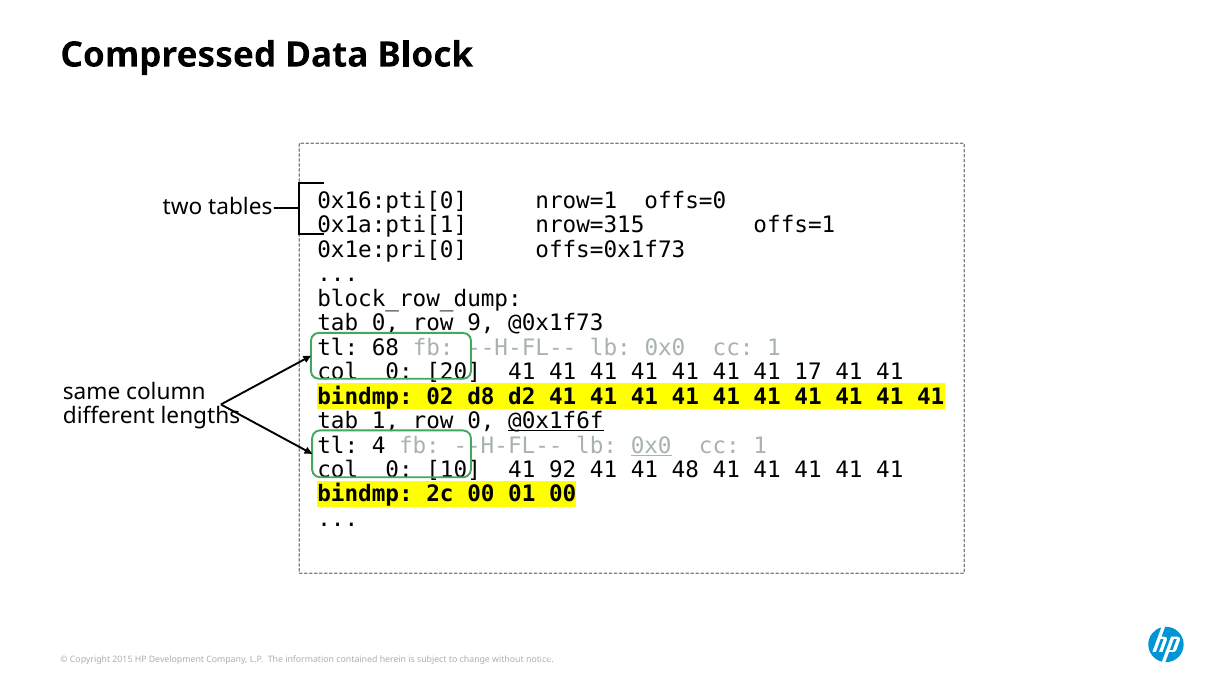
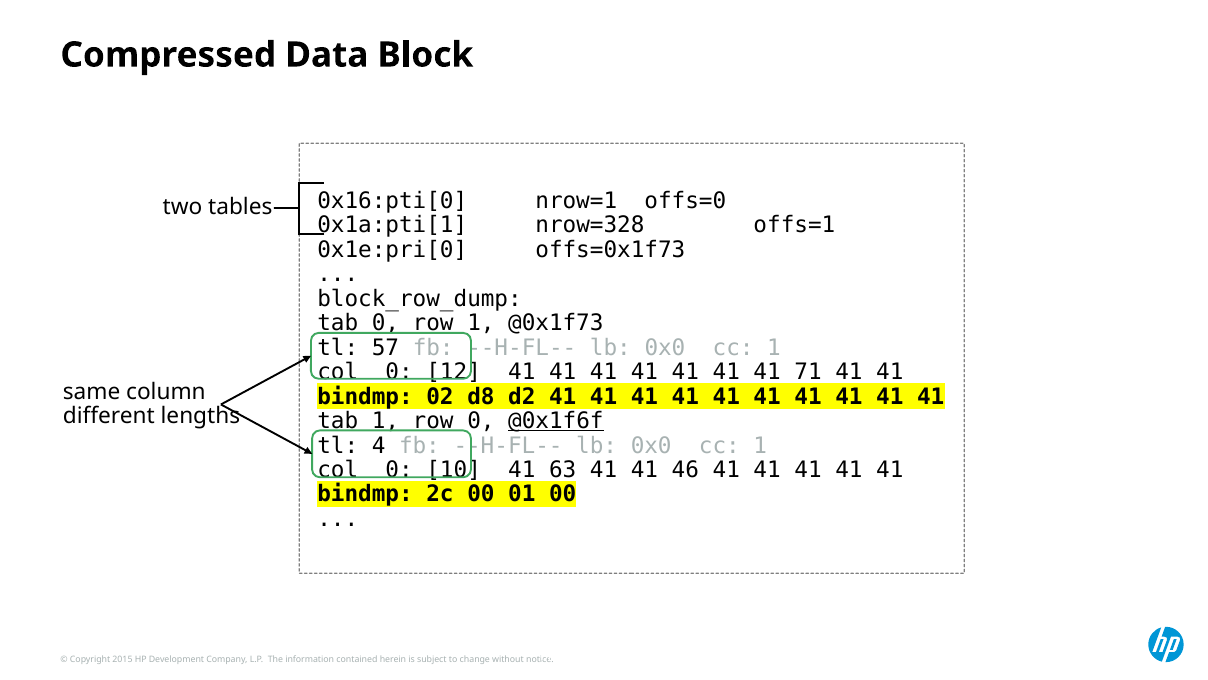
nrow=315: nrow=315 -> nrow=328 (590, 225)
row 9: 9 -> 1 (481, 323)
68: 68 -> 57 (385, 347)
20: 20 -> 12 (454, 372)
17: 17 -> 71 (808, 372)
0x0 underline: present -> none (651, 445)
92: 92 -> 63 (563, 470)
48: 48 -> 46 (685, 470)
